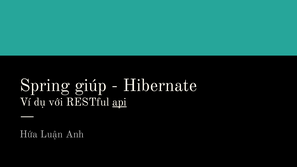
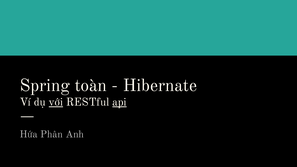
giúp: giúp -> toàn (91, 85)
với underline: none -> present (56, 102)
Luận: Luận -> Phân (52, 134)
